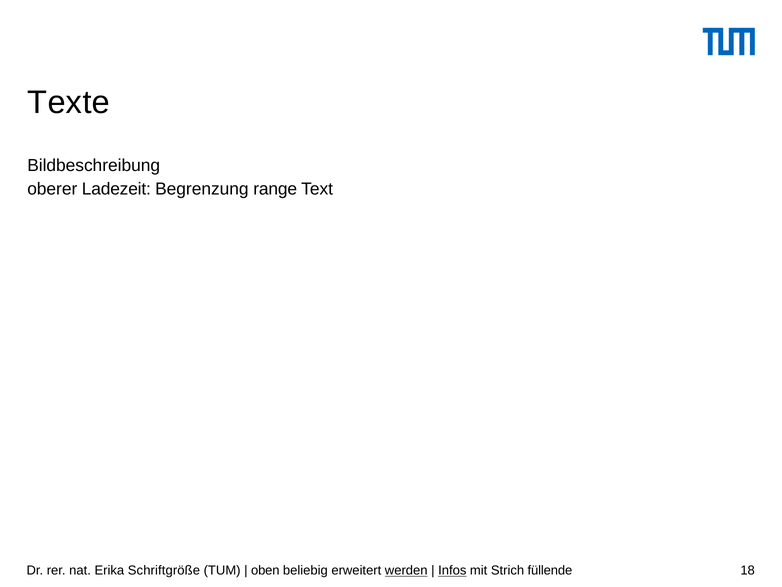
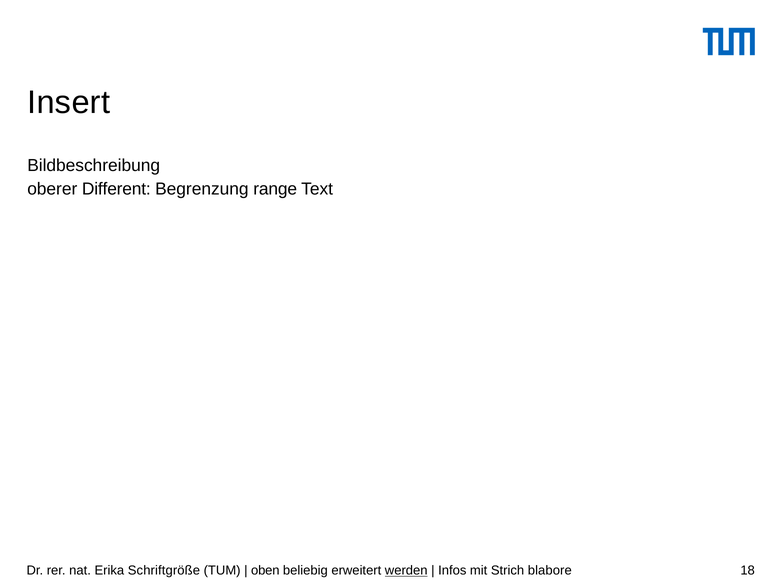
Texte: Texte -> Insert (69, 103)
Ladezeit: Ladezeit -> Different (116, 189)
Infos underline: present -> none (452, 570)
füllende: füllende -> blabore (550, 570)
